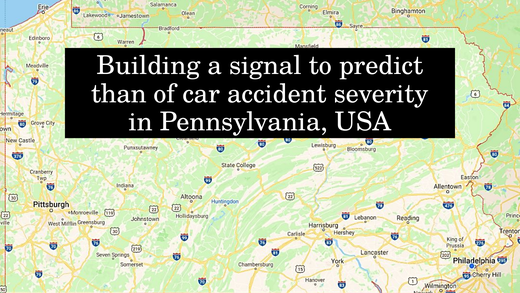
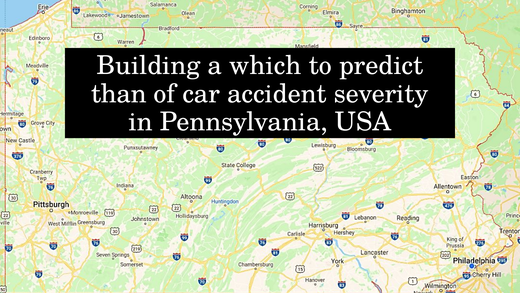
signal: signal -> which (265, 66)
